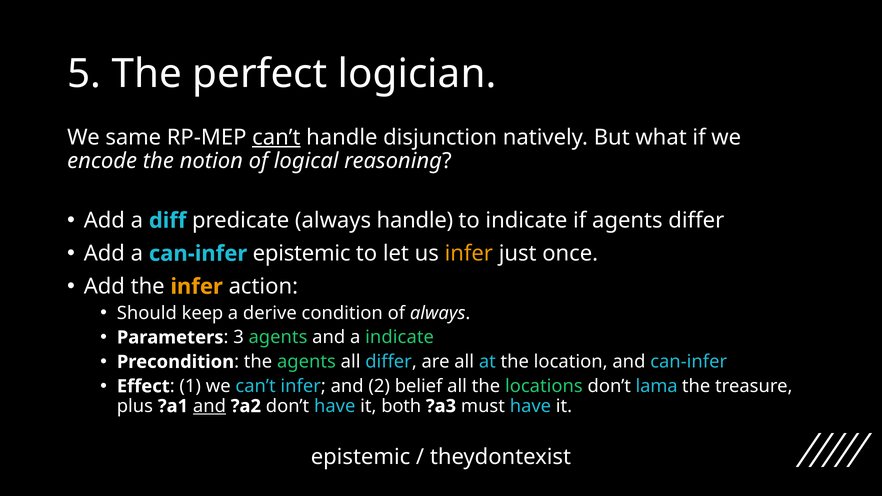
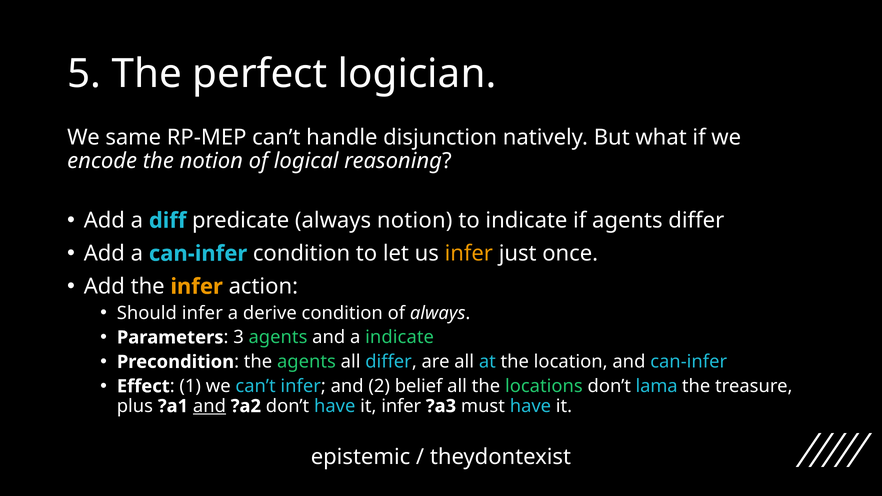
can’t underline: present -> none (276, 137)
always handle: handle -> notion (415, 221)
can-infer epistemic: epistemic -> condition (302, 254)
Should keep: keep -> infer (202, 313)
it both: both -> infer (401, 406)
